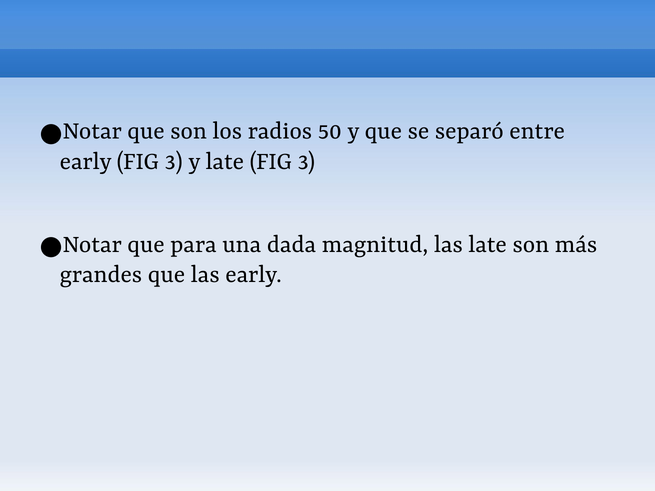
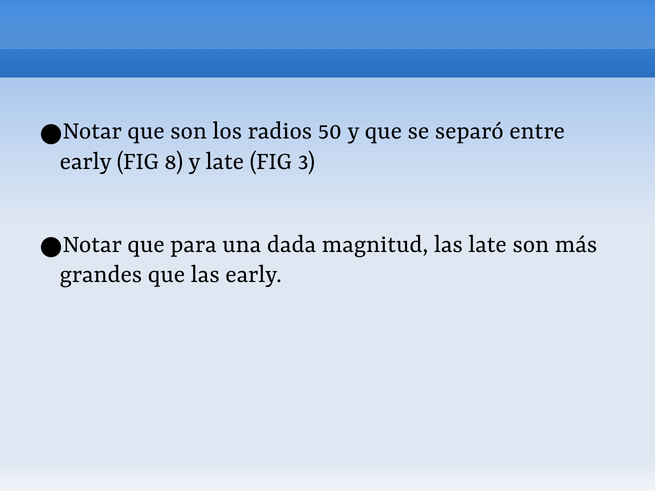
early FIG 3: 3 -> 8 (174, 160)
